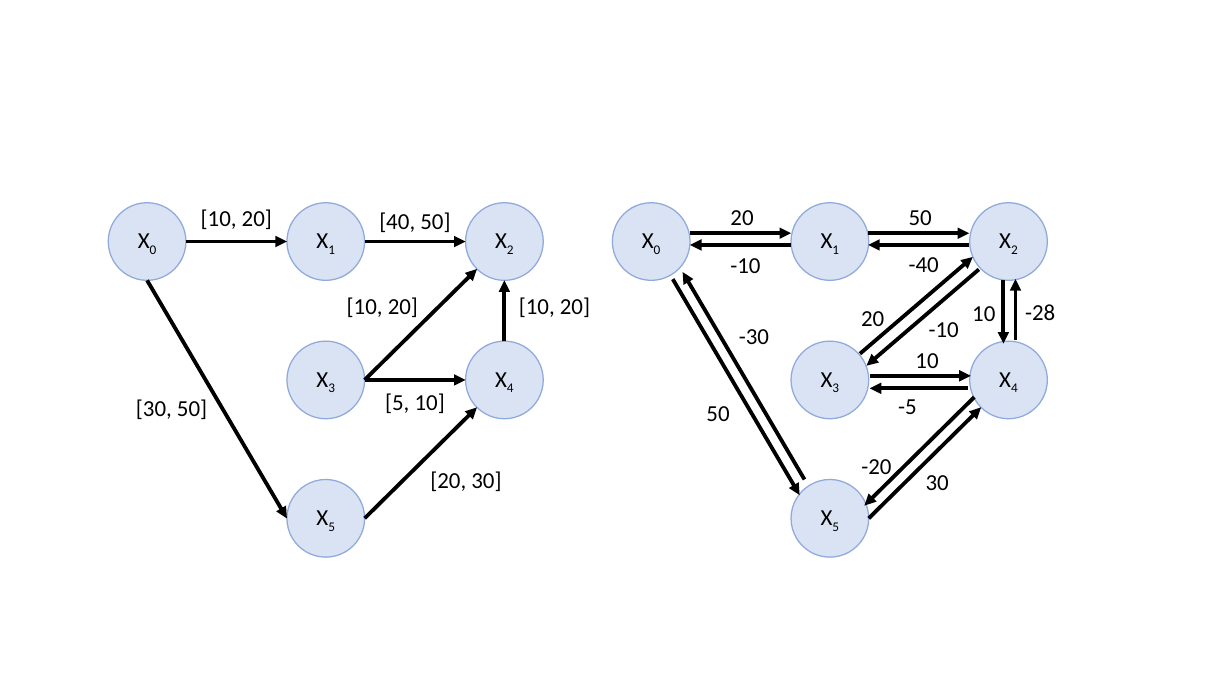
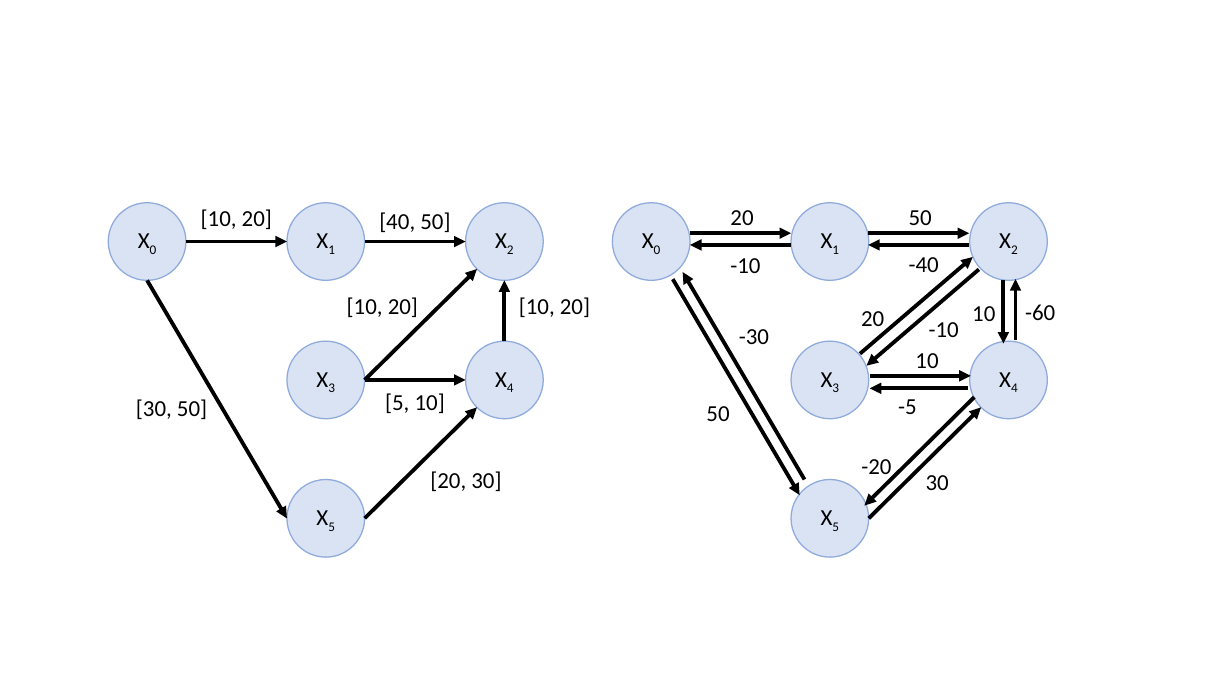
-28: -28 -> -60 (1040, 313)
